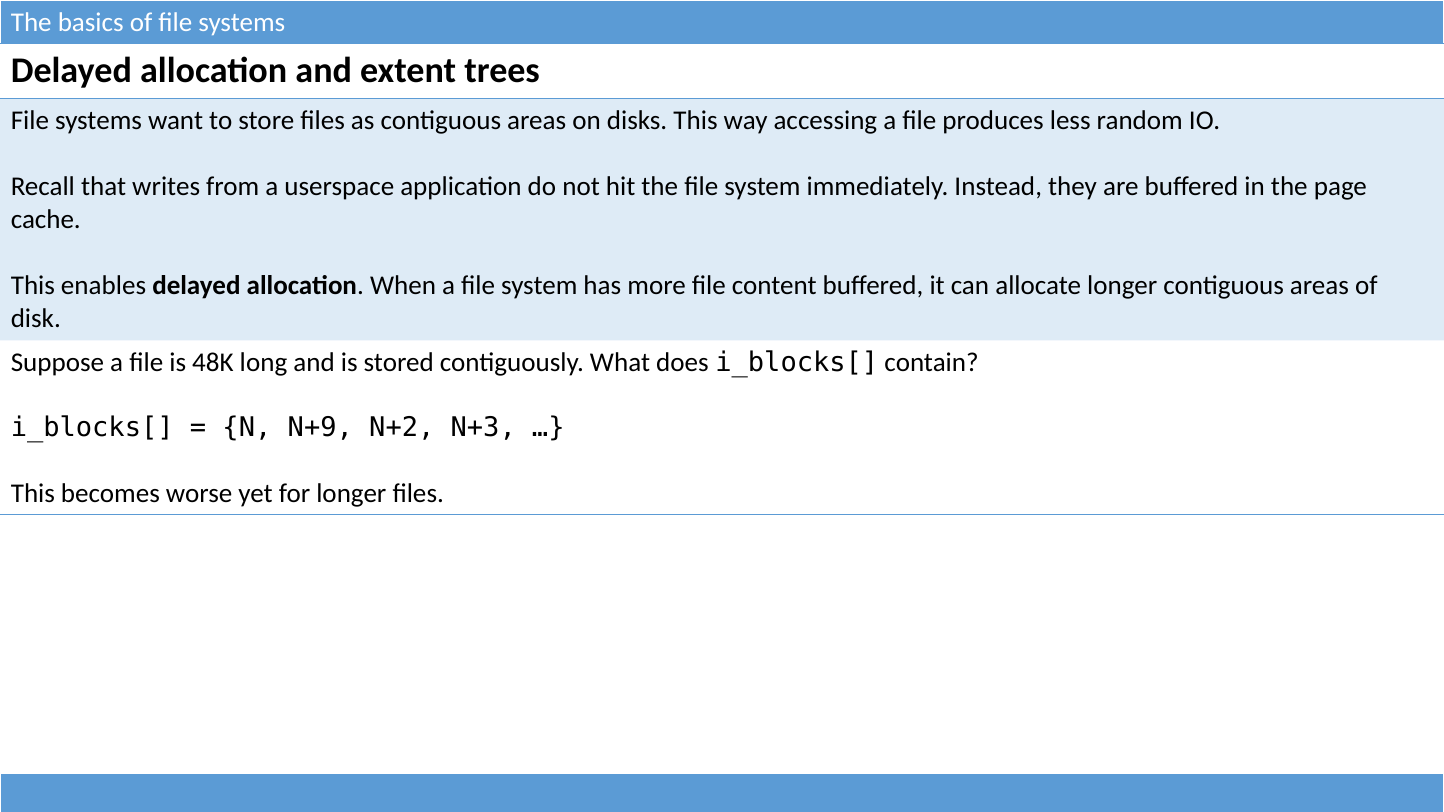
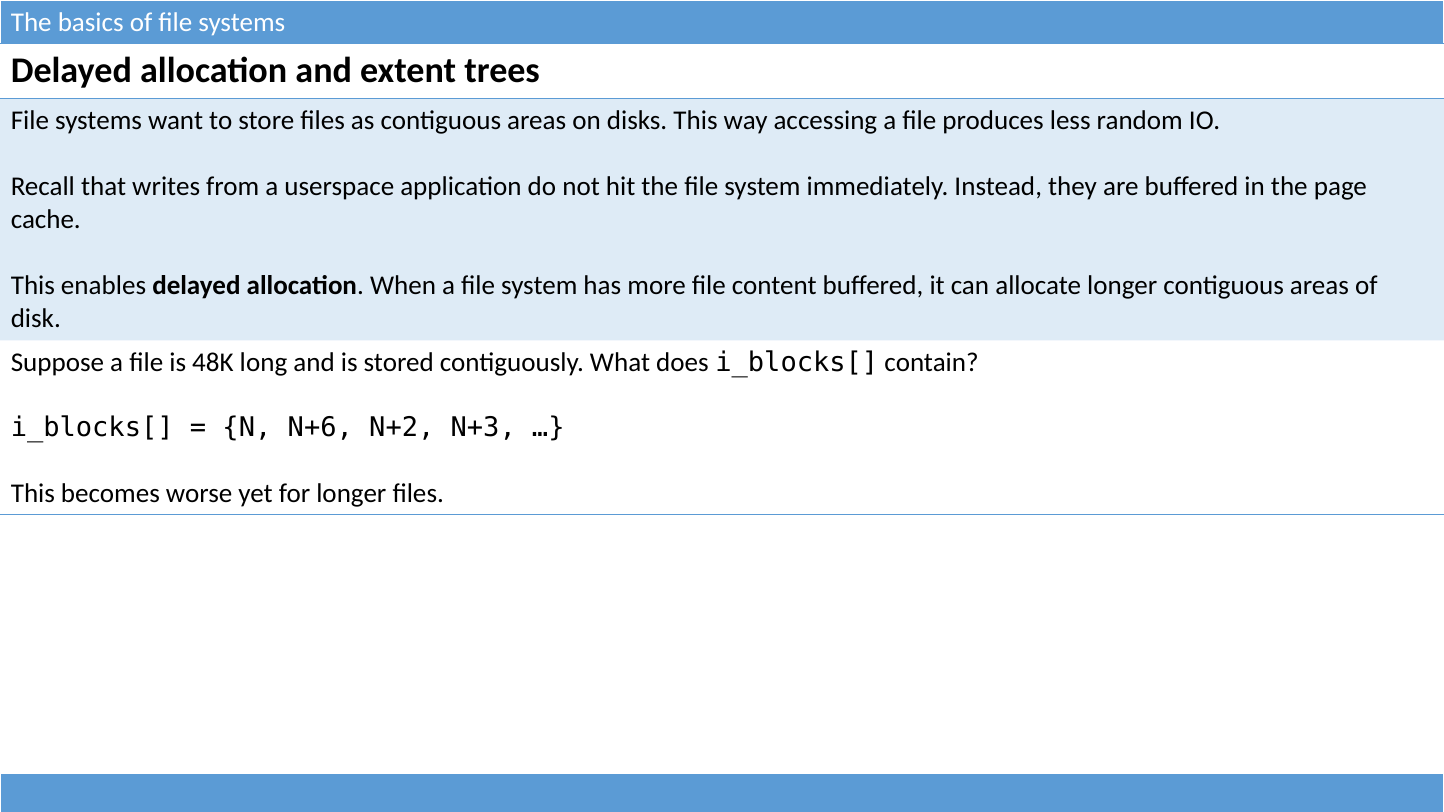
N+9: N+9 -> N+6 (320, 428)
